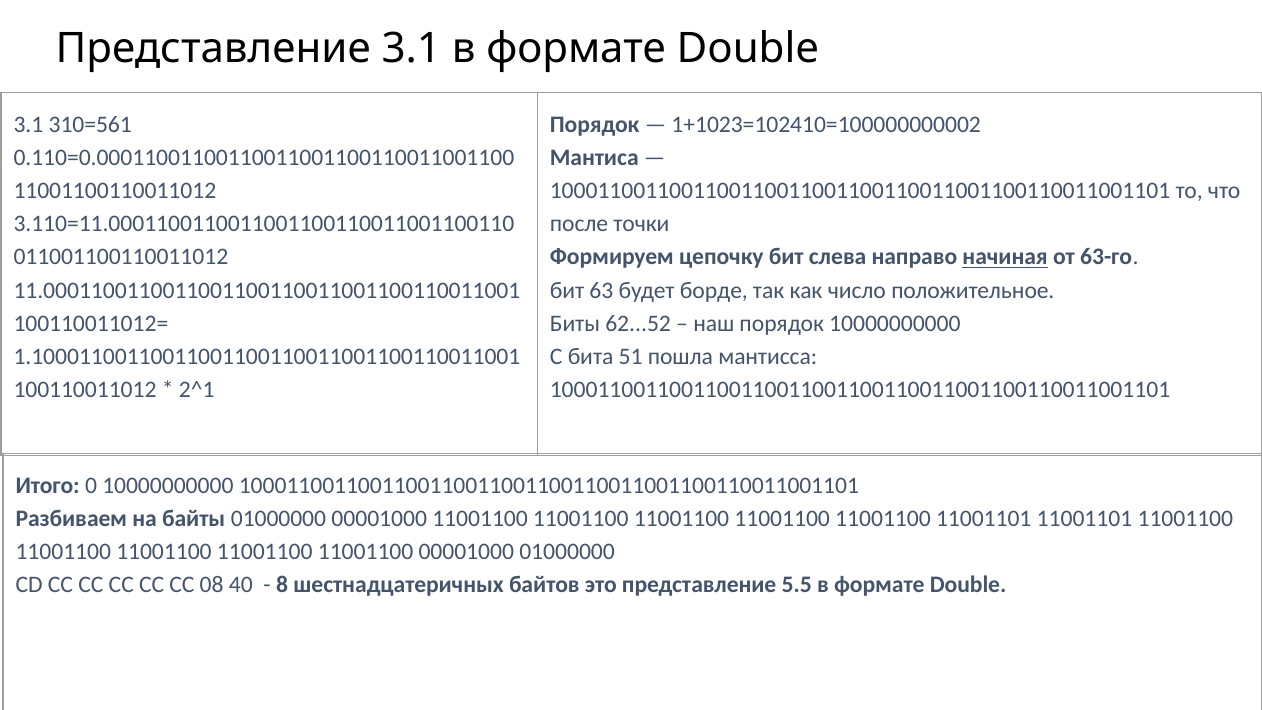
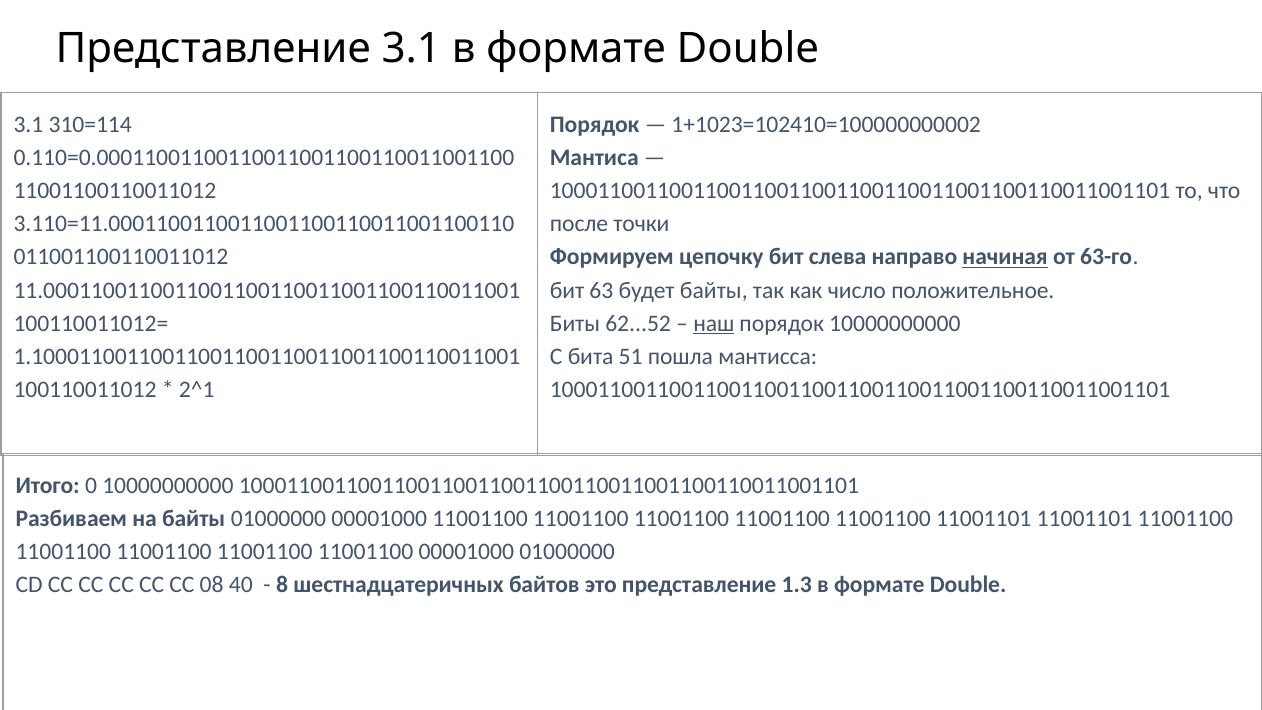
310=561: 310=561 -> 310=114 (90, 125)
будет борде: борде -> байты (714, 290)
наш underline: none -> present (714, 323)
5.5: 5.5 -> 1.3 (797, 585)
